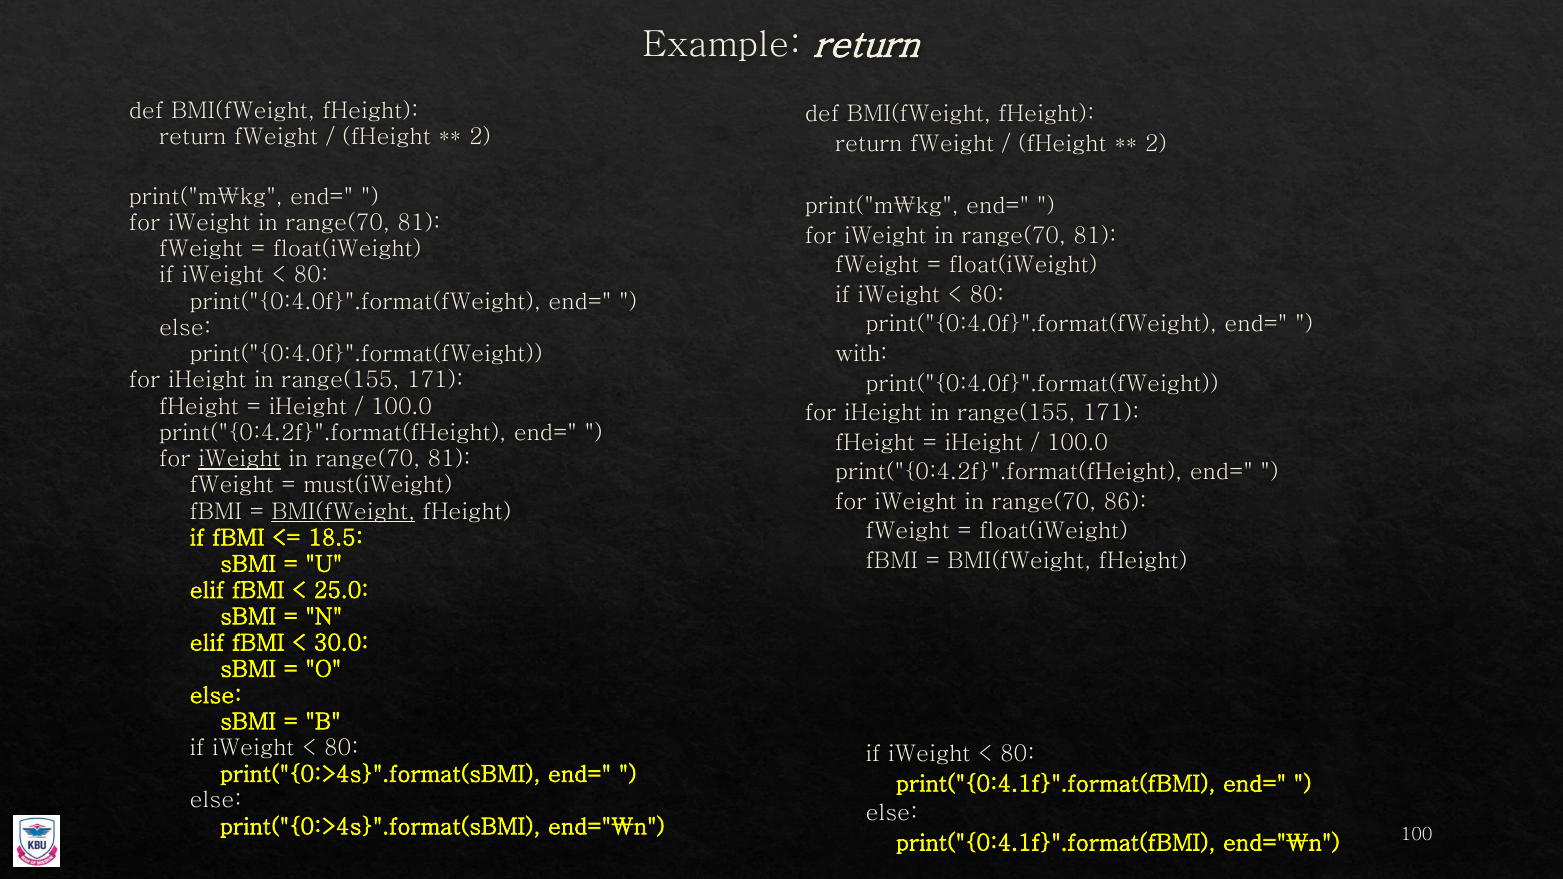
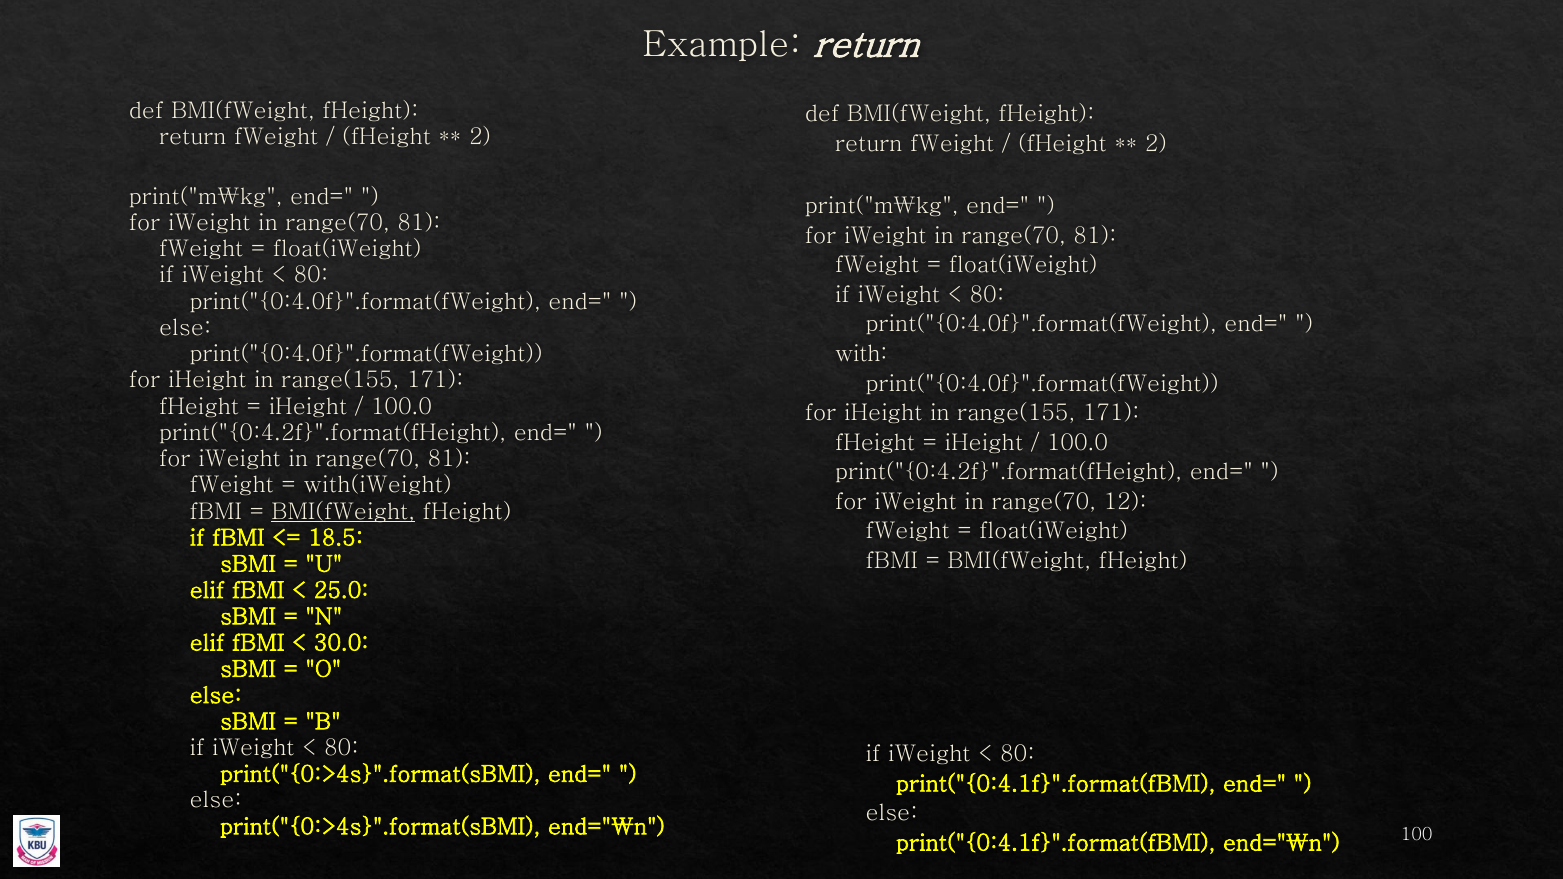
iWeight underline: present -> none (240, 459)
must(iWeight: must(iWeight -> with(iWeight (378, 485)
86: 86 -> 12 (1125, 502)
